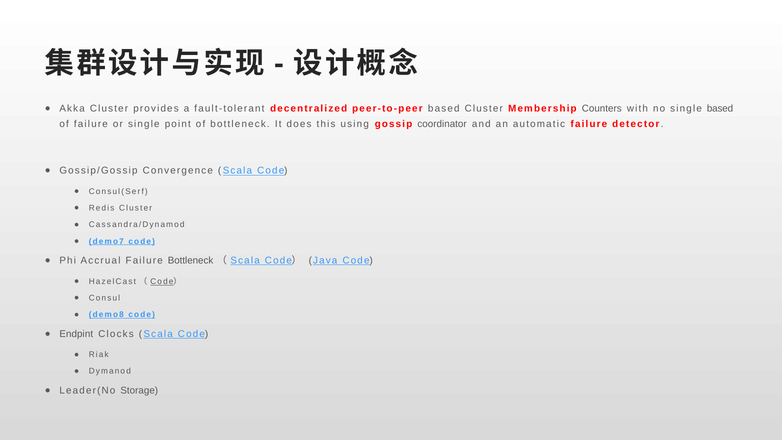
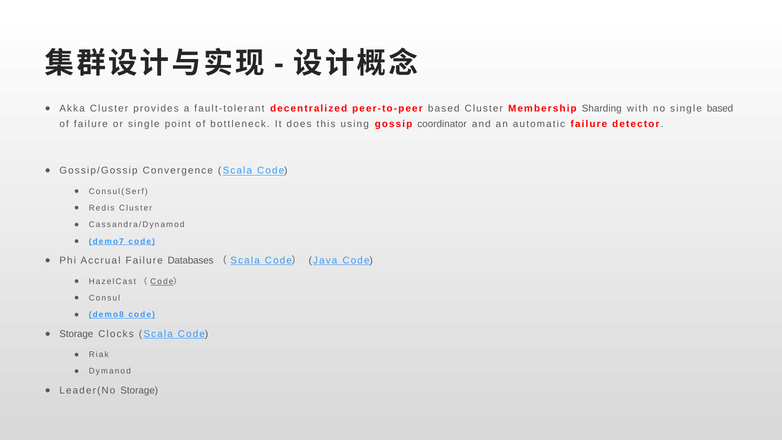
Counters: Counters -> Sharding (602, 109)
Failure Bottleneck: Bottleneck -> Databases (191, 261)
Endpint: Endpint -> Storage (76, 334)
